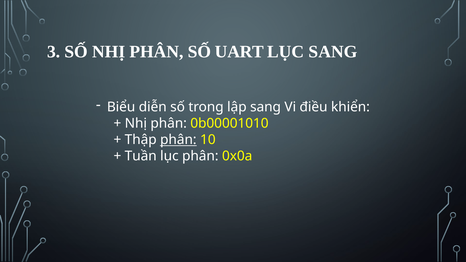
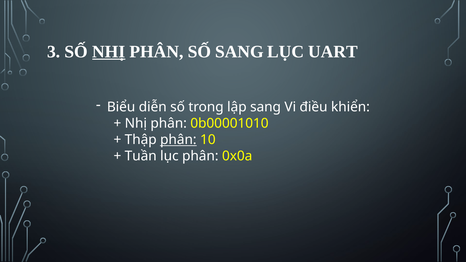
NHỊ underline: none -> present (109, 52)
SỐ UART: UART -> SANG (239, 52)
LỤC SANG: SANG -> UART (333, 52)
